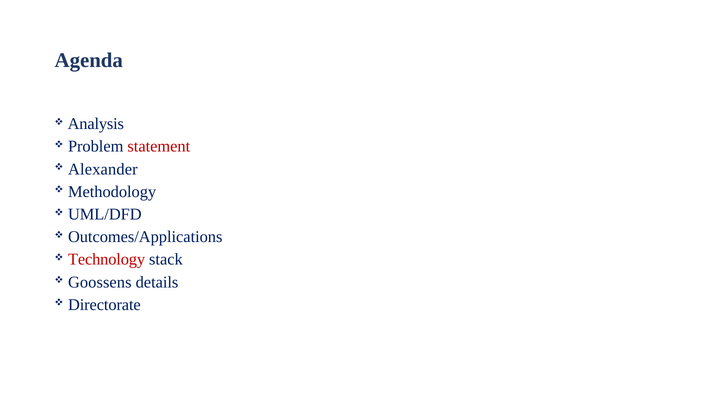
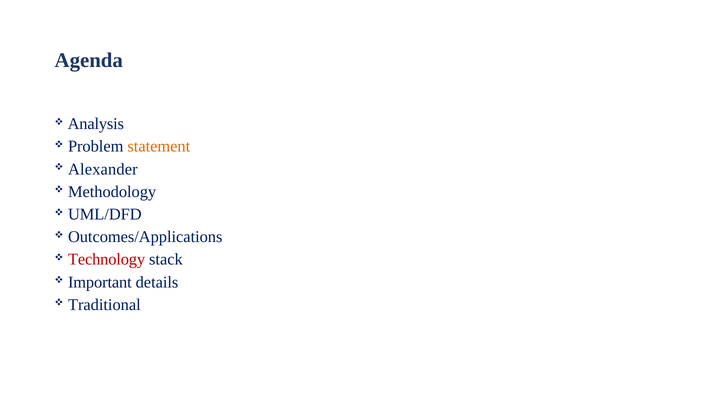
statement colour: red -> orange (159, 146)
Goossens: Goossens -> Important (100, 282)
Directorate: Directorate -> Traditional (104, 305)
